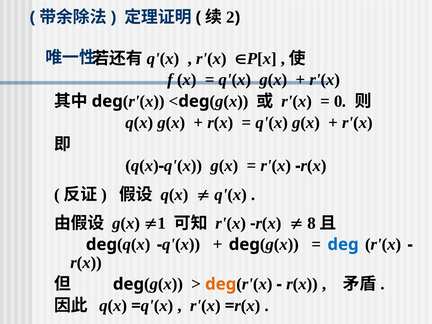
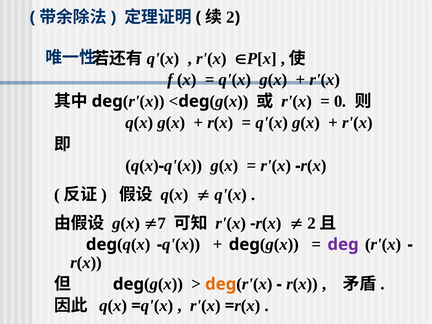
1: 1 -> 7 (162, 223)
8: 8 -> 2 (311, 223)
deg colour: blue -> purple (343, 244)
